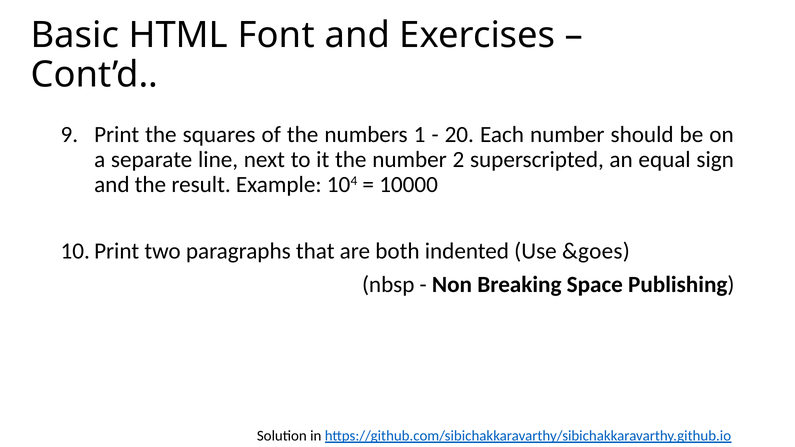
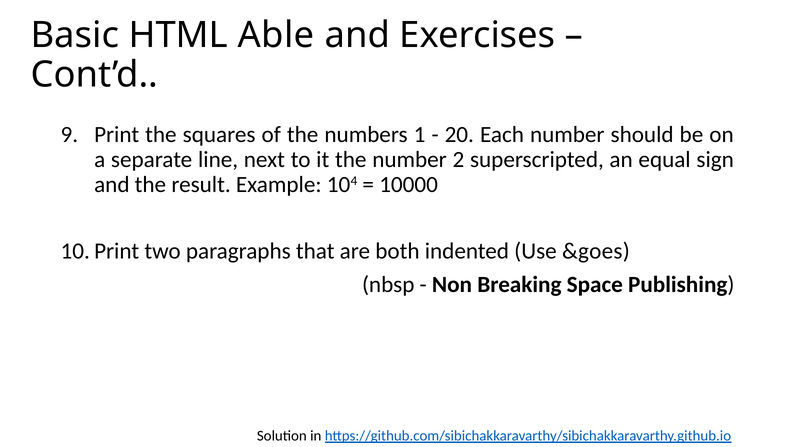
Font: Font -> Able (276, 35)
